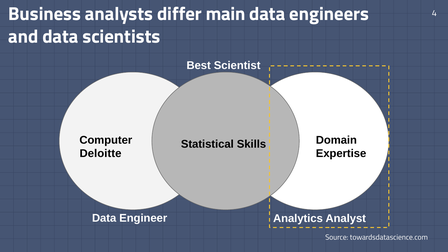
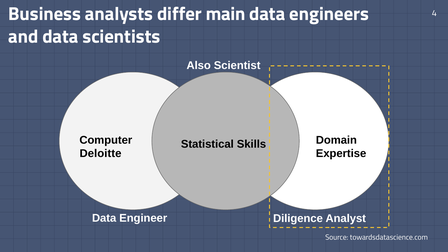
Best: Best -> Also (199, 65)
Analytics: Analytics -> Diligence (298, 218)
